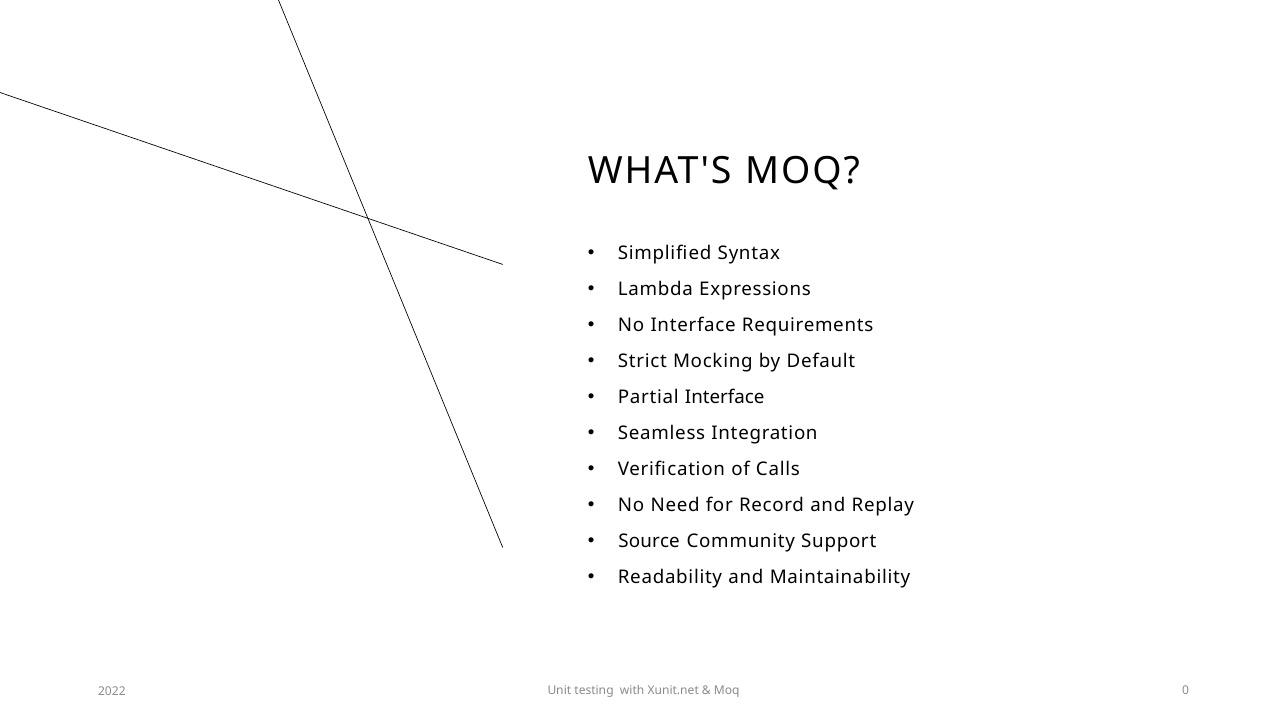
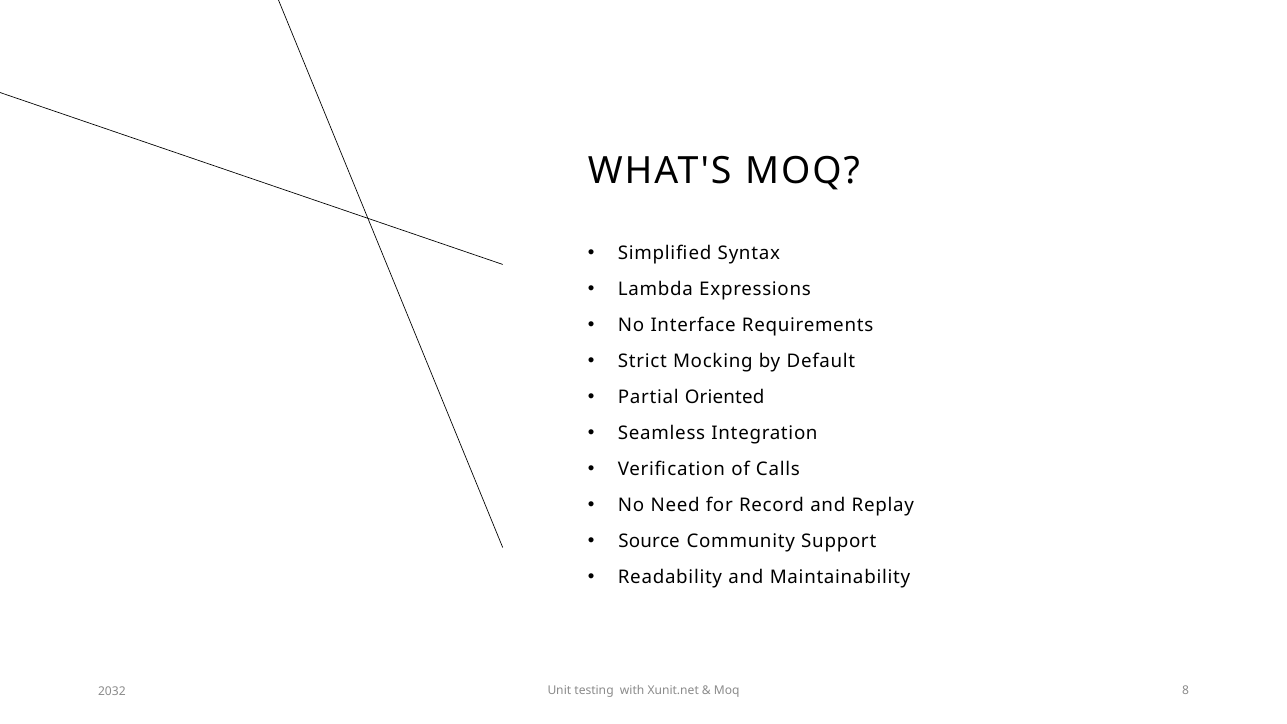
Partial Interface: Interface -> Oriented (725, 397)
0: 0 -> 8 (1186, 690)
2022: 2022 -> 2032 (112, 691)
